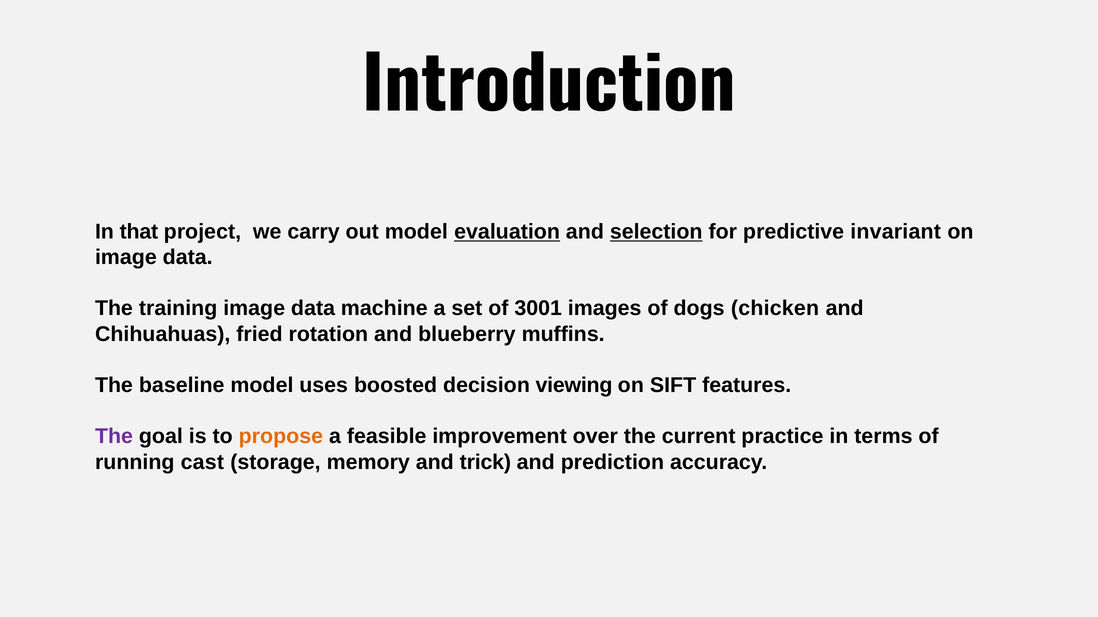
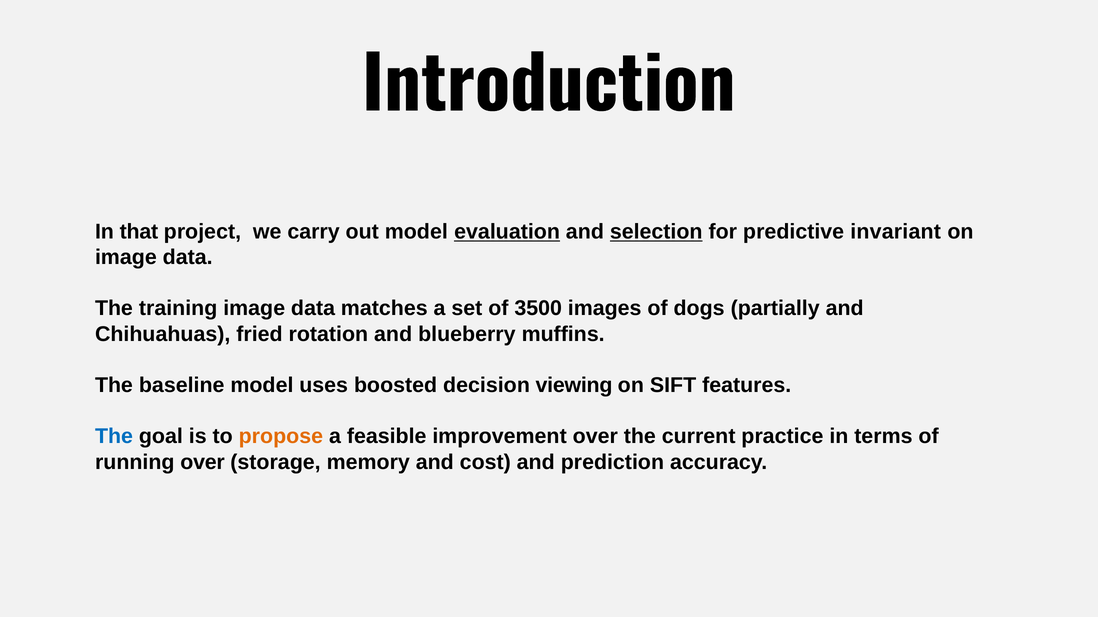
machine: machine -> matches (384, 309)
3001: 3001 -> 3500 (538, 309)
chicken: chicken -> partially (775, 309)
The colour: purple -> blue (114, 437)
running cast: cast -> over (203, 462)
trick: trick -> cost (485, 462)
